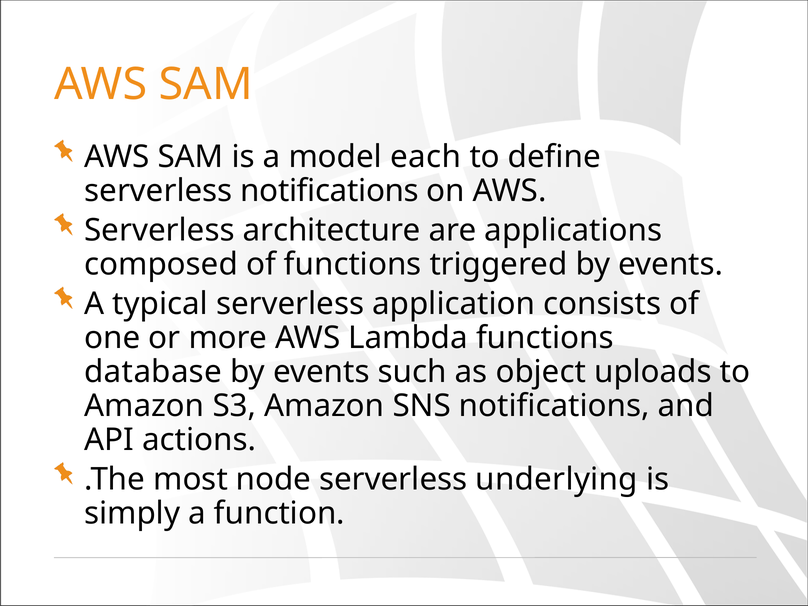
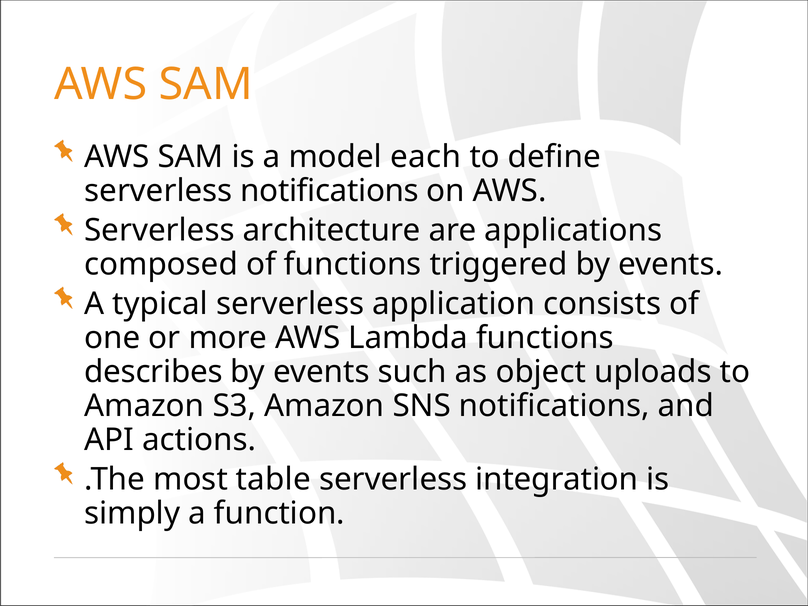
database: database -> describes (153, 372)
node: node -> table (273, 479)
underlying: underlying -> integration (557, 479)
